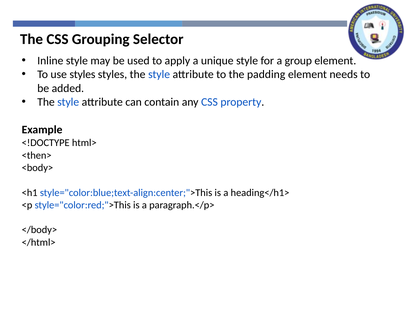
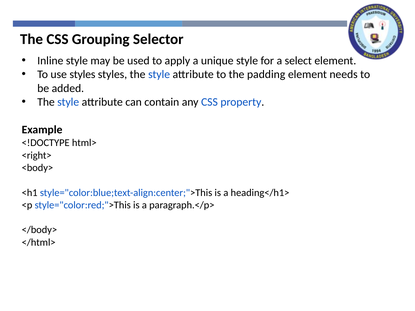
group: group -> select (298, 61)
<then>: <then> -> <right> (37, 155)
